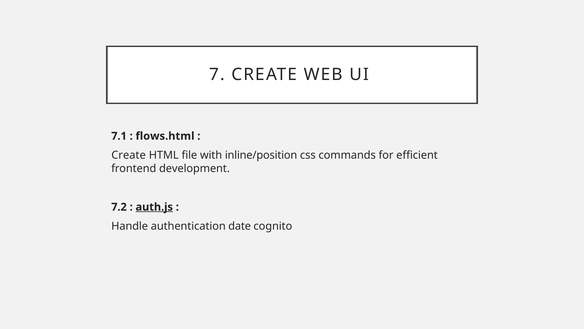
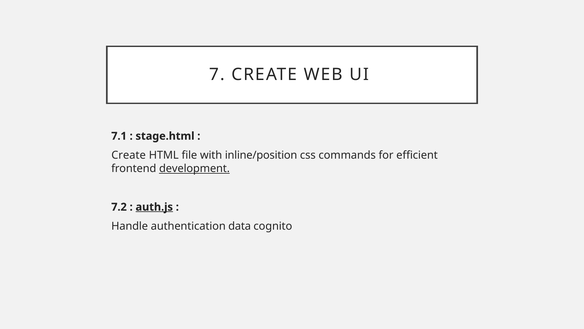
flows.html: flows.html -> stage.html (165, 136)
development underline: none -> present (194, 168)
date: date -> data (240, 226)
